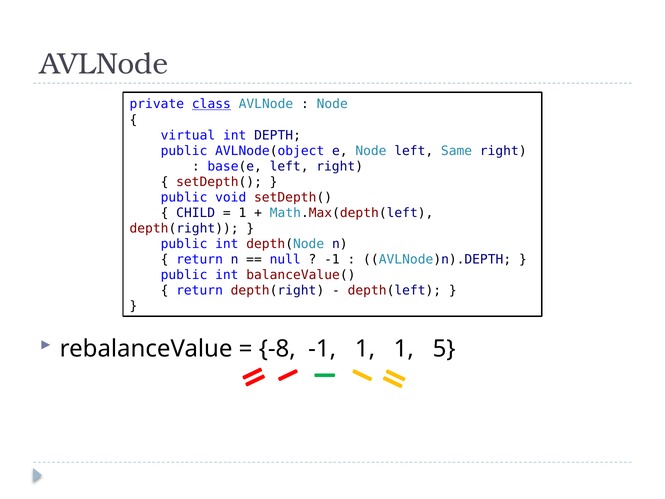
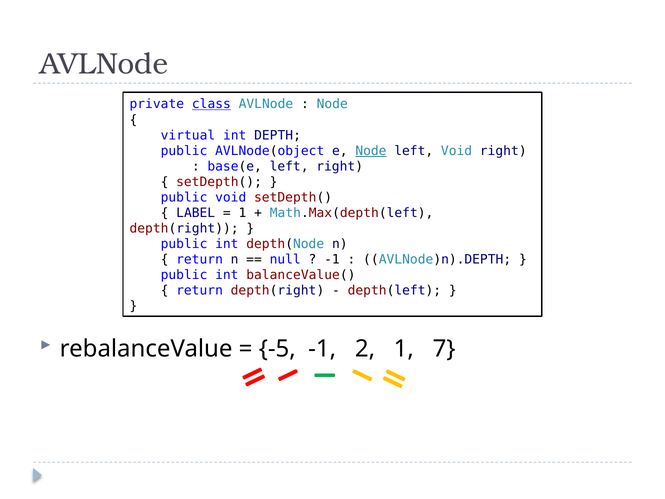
Node underline: none -> present (371, 151)
left Same: Same -> Void (457, 151)
CHILD: CHILD -> LABEL (196, 213)
-8: -8 -> -5 (277, 348)
-1 1: 1 -> 2 (365, 348)
5: 5 -> 7 (444, 348)
